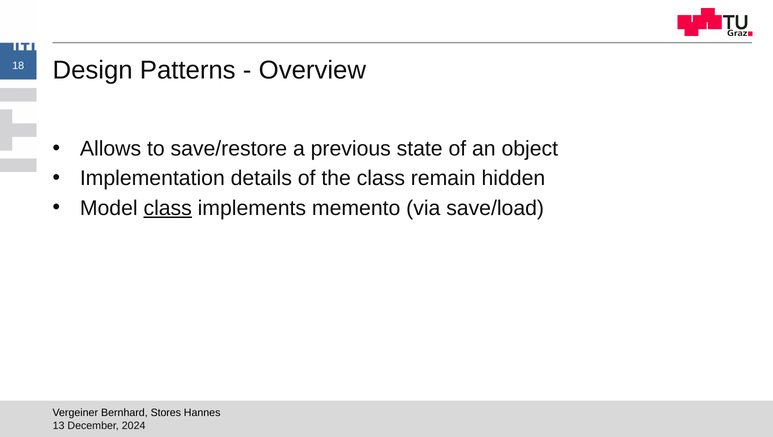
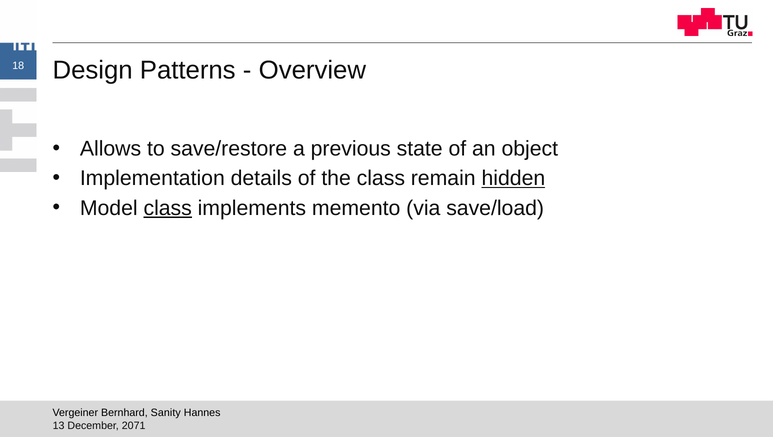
hidden underline: none -> present (513, 178)
Stores: Stores -> Sanity (166, 413)
2024: 2024 -> 2071 (134, 426)
